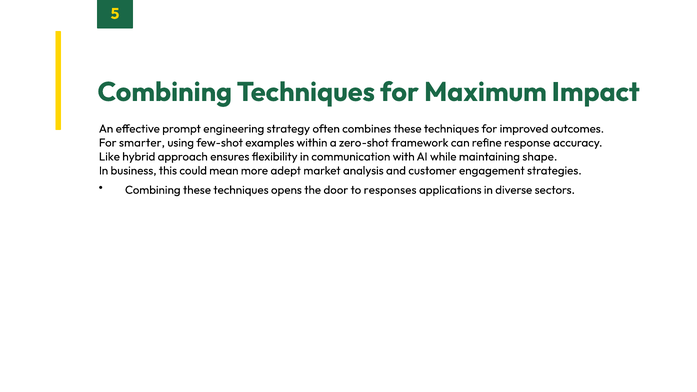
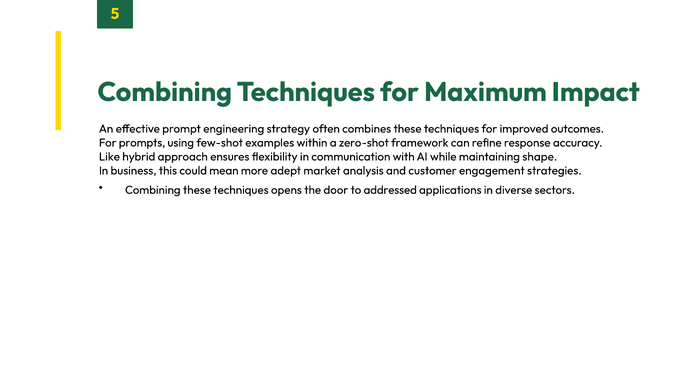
smarter: smarter -> prompts (142, 143)
responses: responses -> addressed (390, 190)
